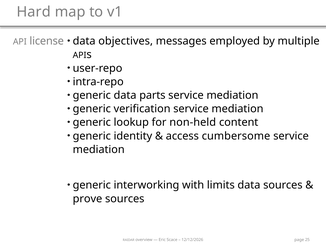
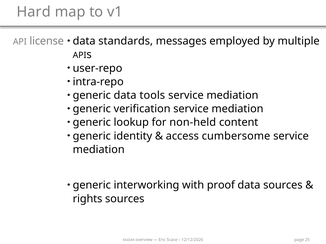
objectives: objectives -> standards (126, 41)
parts: parts -> tools (152, 96)
limits: limits -> proof (221, 186)
prove: prove -> rights (88, 199)
